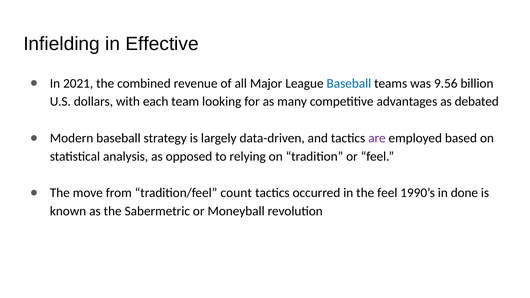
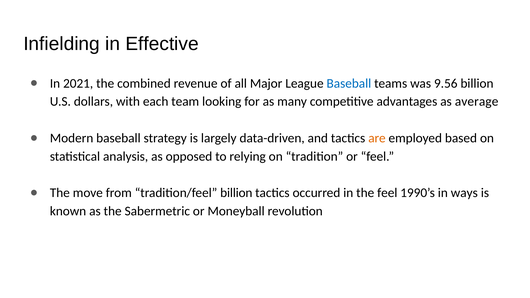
debated: debated -> average (477, 102)
are colour: purple -> orange (377, 138)
tradition/feel count: count -> billion (236, 193)
done: done -> ways (464, 193)
